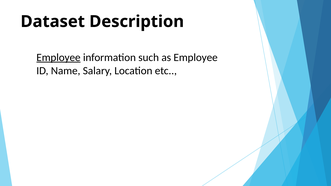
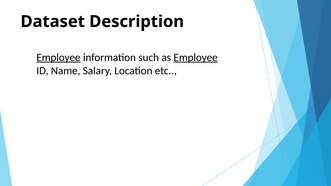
Employee underline: none -> present (196, 57)
